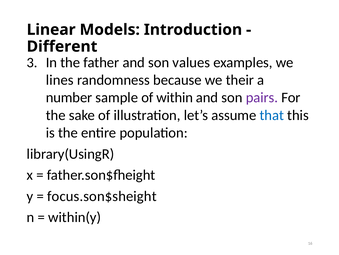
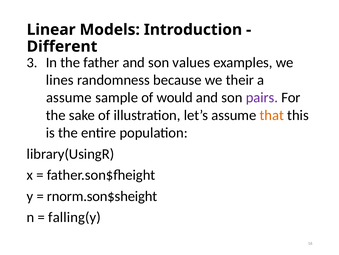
number: number -> assume (69, 97)
within: within -> would (175, 97)
that colour: blue -> orange (272, 115)
focus.son$sheight: focus.son$sheight -> rnorm.son$sheight (102, 196)
within(y: within(y -> falling(y (75, 217)
